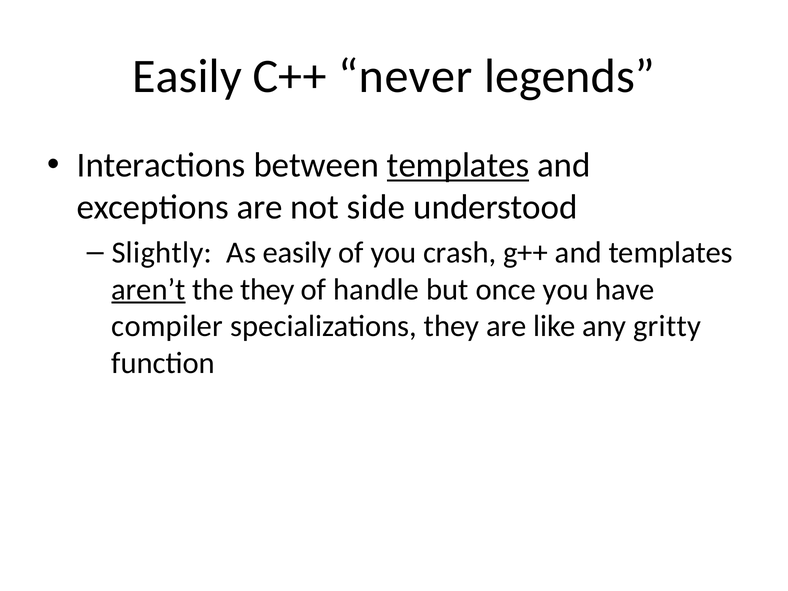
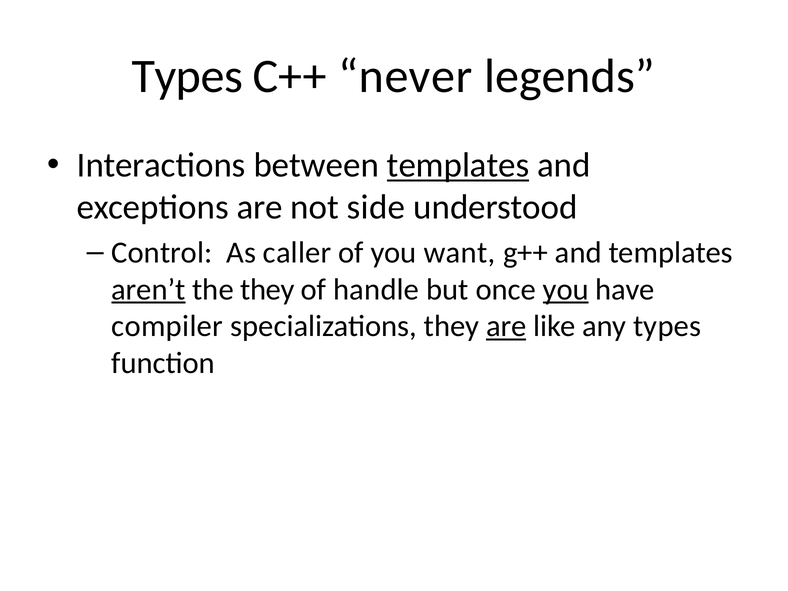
Easily: Easily -> Types (187, 76)
Slightly: Slightly -> Control (162, 253)
As easily: easily -> caller (297, 253)
crash: crash -> want (459, 253)
you underline: none -> present (566, 289)
are underline: none -> present (506, 326)
any gritty: gritty -> types (667, 326)
